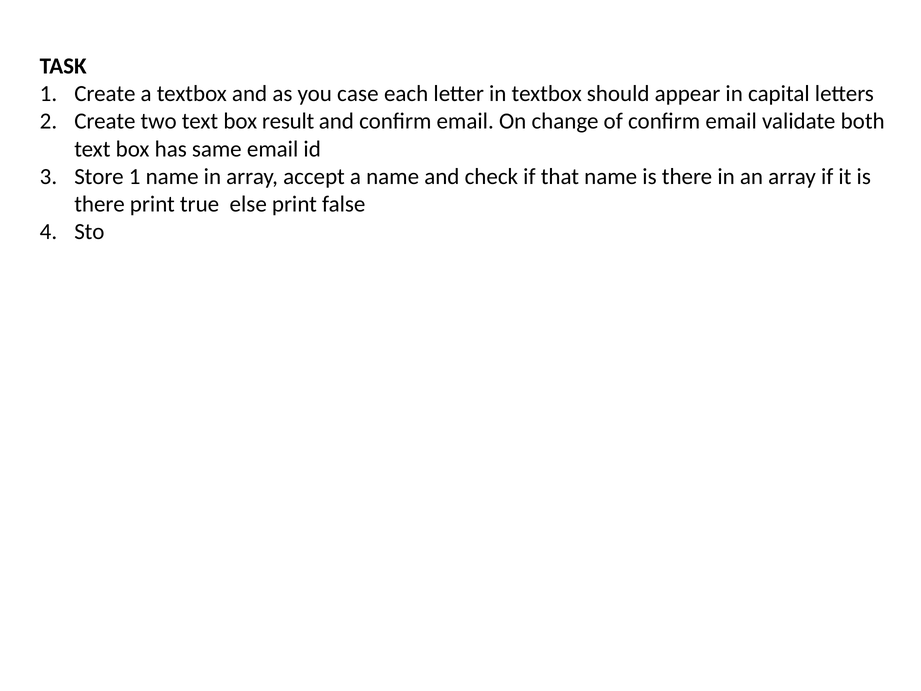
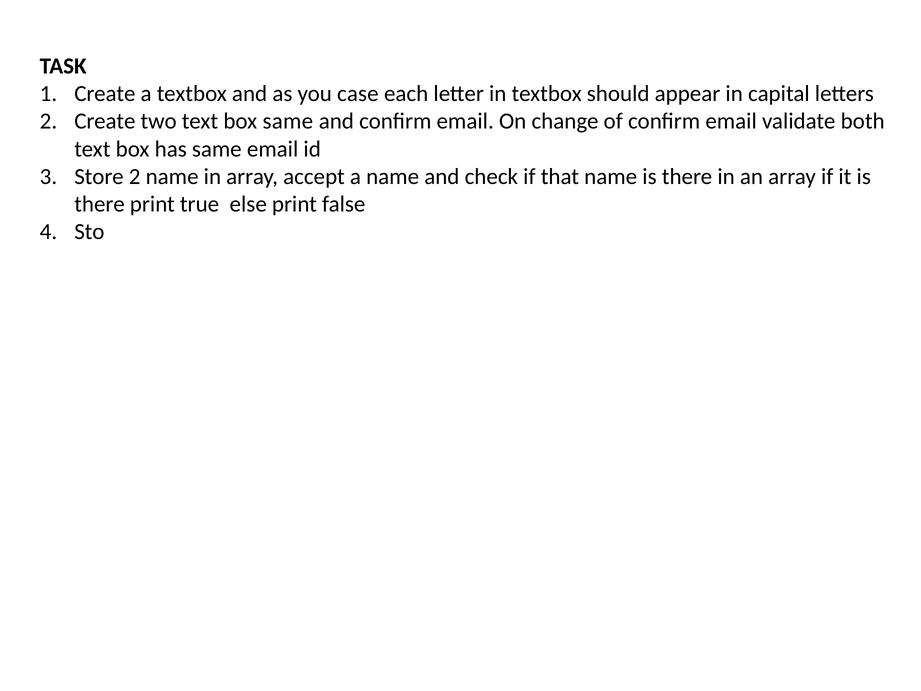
box result: result -> same (288, 121)
Store 1: 1 -> 2 (135, 176)
